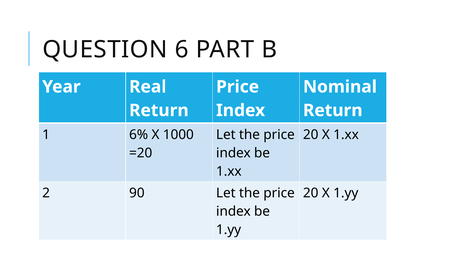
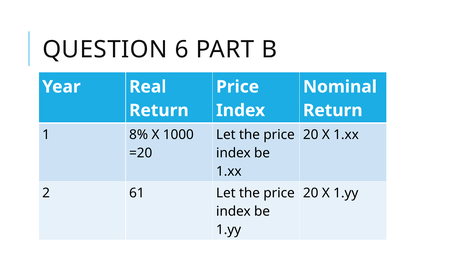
6%: 6% -> 8% (139, 135)
90: 90 -> 61 (137, 193)
